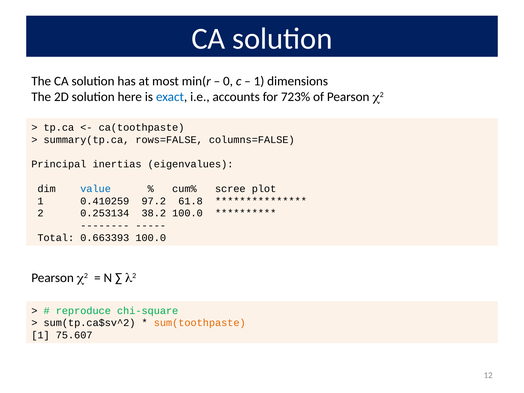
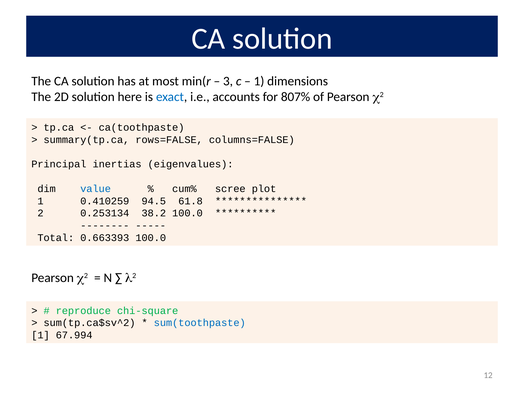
0: 0 -> 3 (228, 81)
723%: 723% -> 807% (296, 97)
97.2: 97.2 -> 94.5 (154, 201)
sum(toothpaste colour: orange -> blue (200, 323)
75.607: 75.607 -> 67.994 (74, 335)
